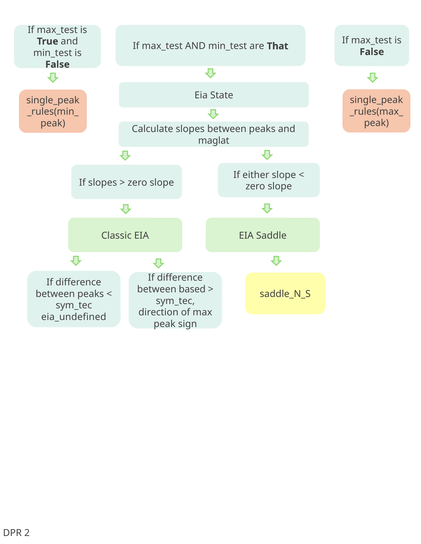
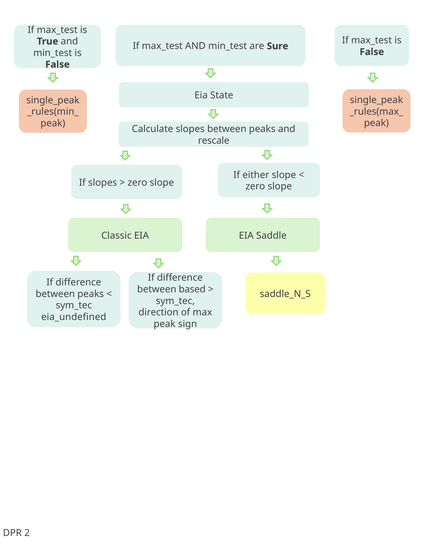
That: That -> Sure (278, 46)
maglat: maglat -> rescale (214, 141)
